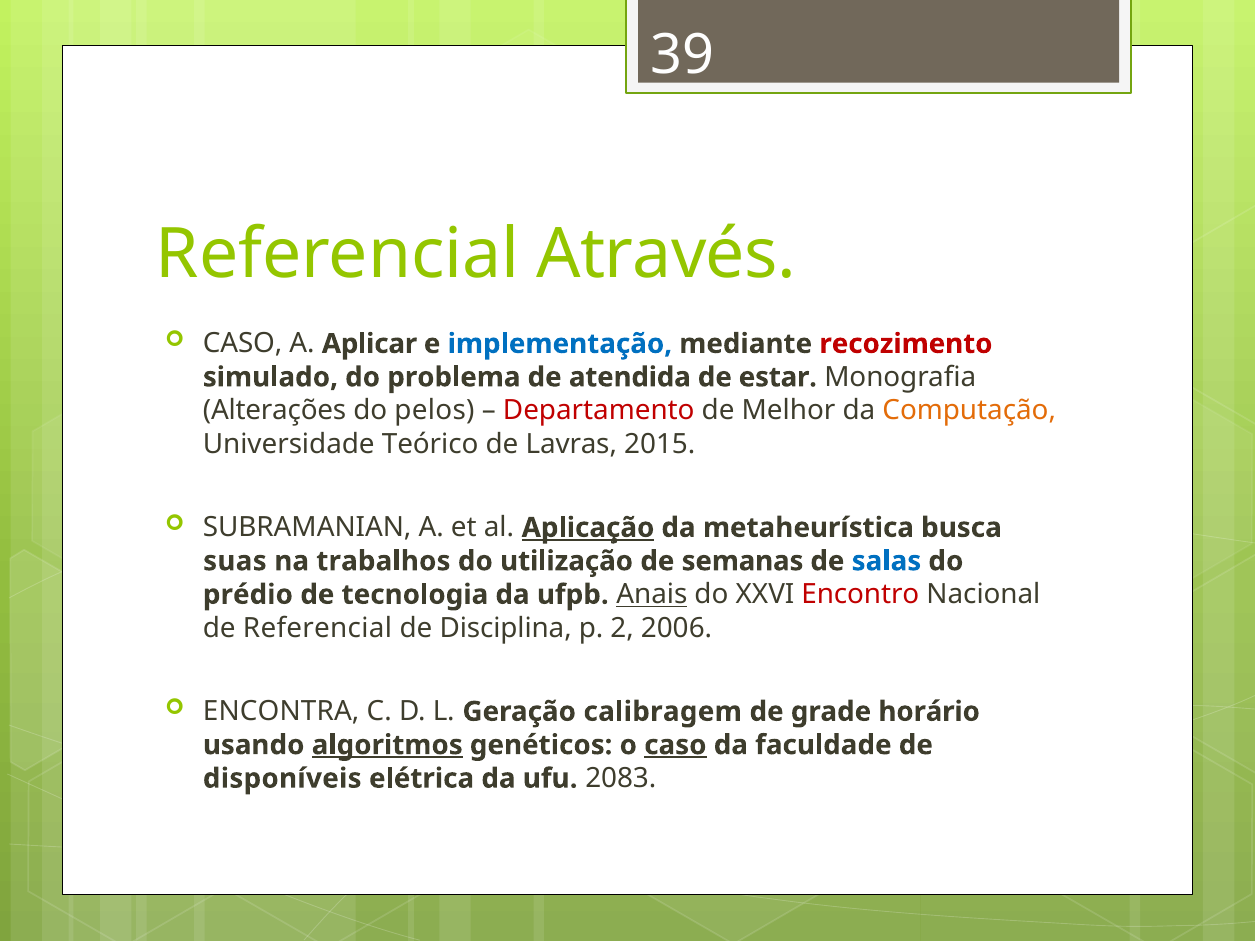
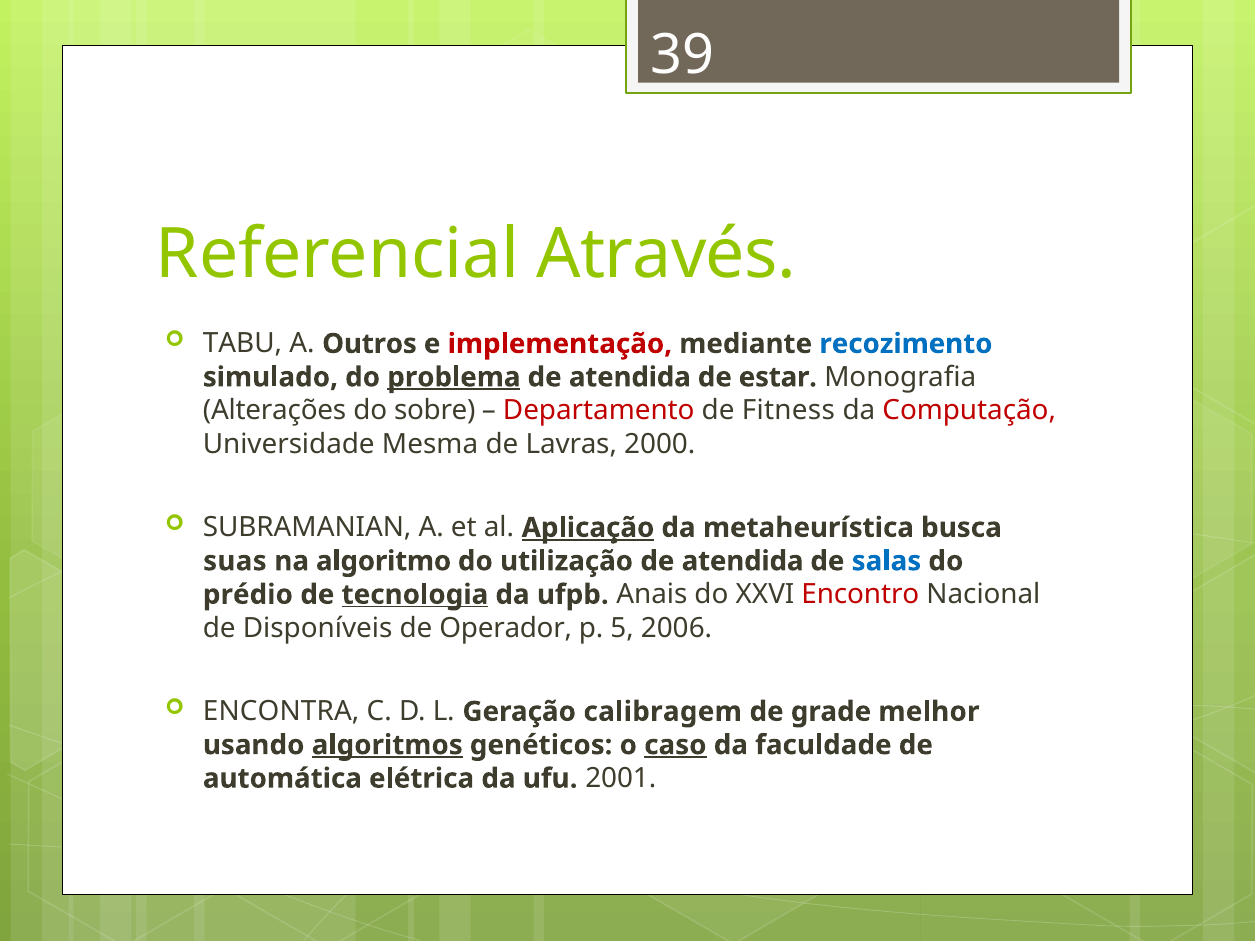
CASO: CASO -> TABU (243, 344)
Aplicar: Aplicar -> Outros (369, 344)
implementação colour: blue -> red (560, 344)
recozimento colour: red -> blue (906, 344)
problema underline: none -> present (454, 377)
pelos: pelos -> sobre (435, 411)
Melhor: Melhor -> Fitness (788, 411)
Computação colour: orange -> red (969, 411)
Teórico: Teórico -> Mesma (430, 444)
2015: 2015 -> 2000 (660, 444)
trabalhos: trabalhos -> algoritmo (384, 561)
semanas: semanas -> atendida (743, 561)
tecnologia underline: none -> present (415, 595)
Anais underline: present -> none (652, 595)
de Referencial: Referencial -> Disponíveis (318, 628)
Disciplina: Disciplina -> Operador (506, 628)
2: 2 -> 5 (622, 628)
horário: horário -> melhor (929, 712)
disponíveis: disponíveis -> automática (282, 779)
2083: 2083 -> 2001 (621, 779)
